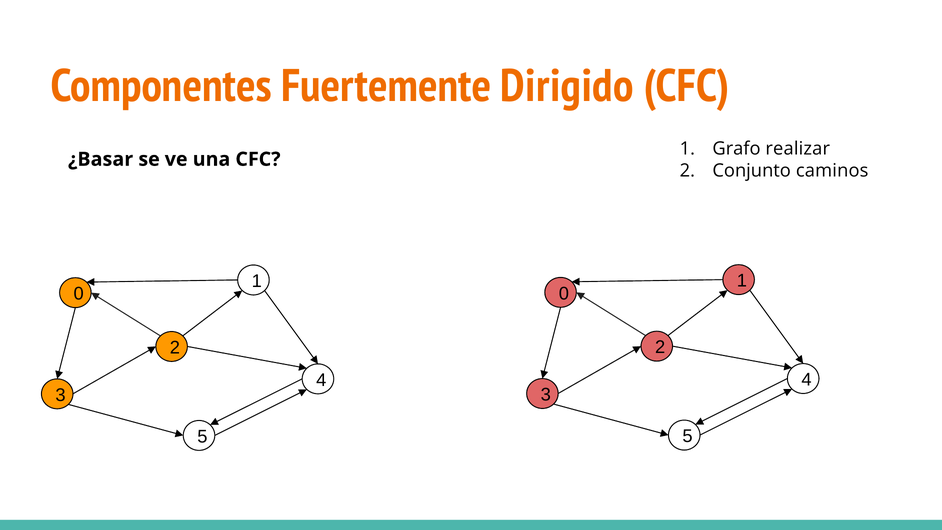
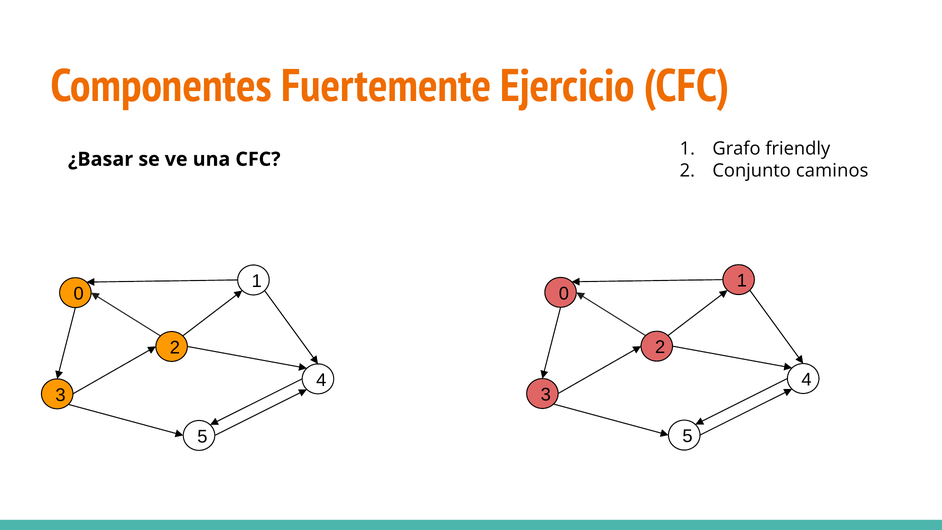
Dirigido: Dirigido -> Ejercicio (567, 86)
realizar: realizar -> friendly (798, 148)
